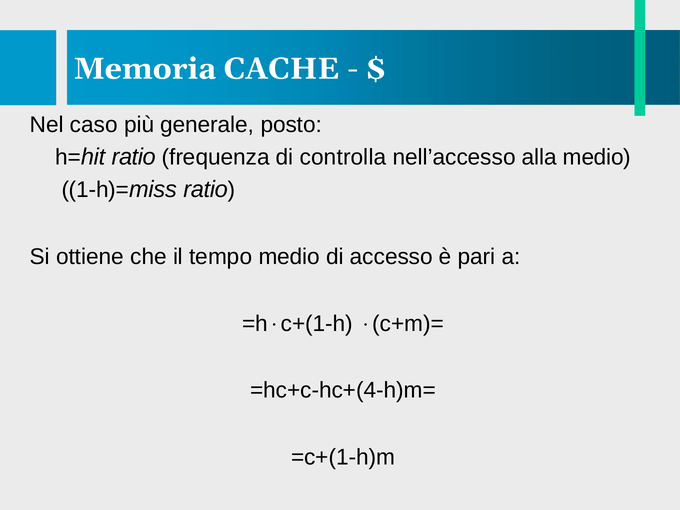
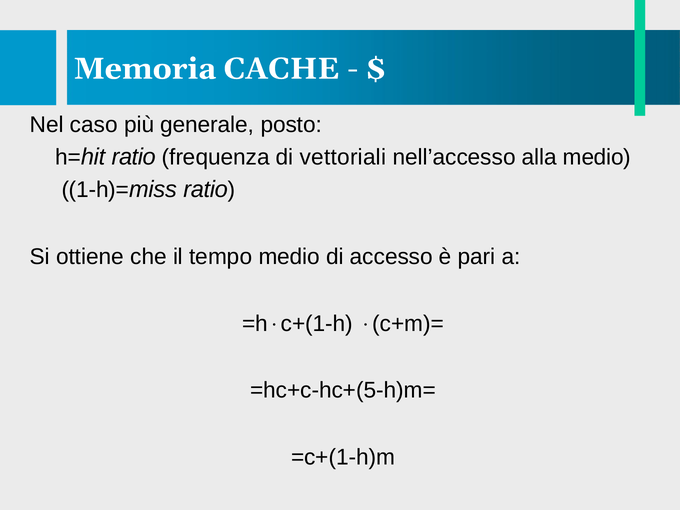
controlla: controlla -> vettoriali (343, 157)
=hc+c-hc+(4-h)m=: =hc+c-hc+(4-h)m= -> =hc+c-hc+(5-h)m= (343, 391)
